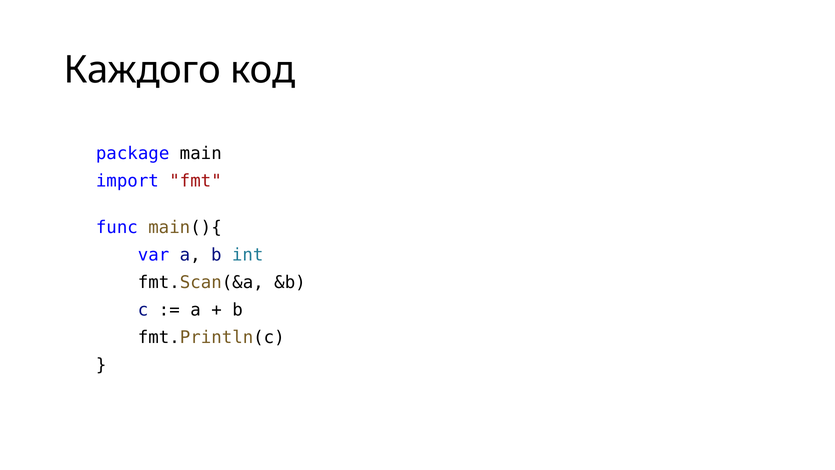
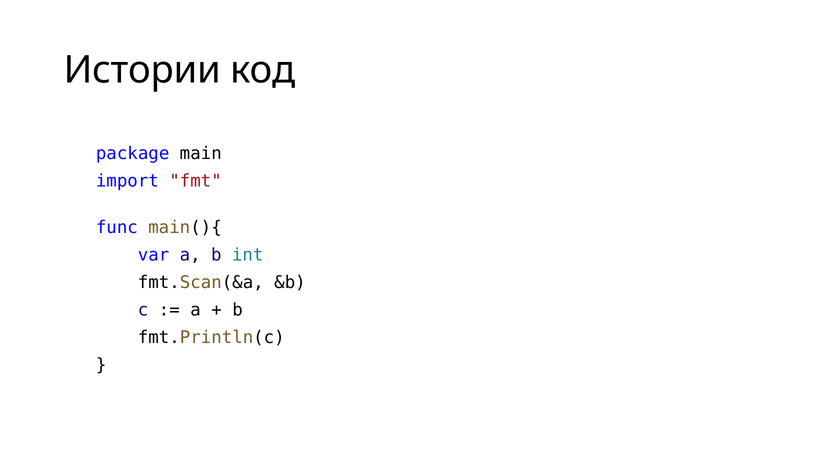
Каждого: Каждого -> Истории (142, 70)
